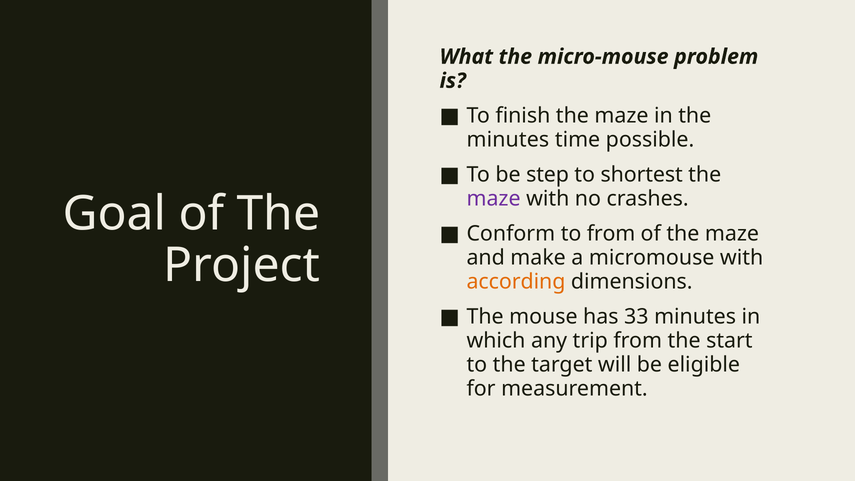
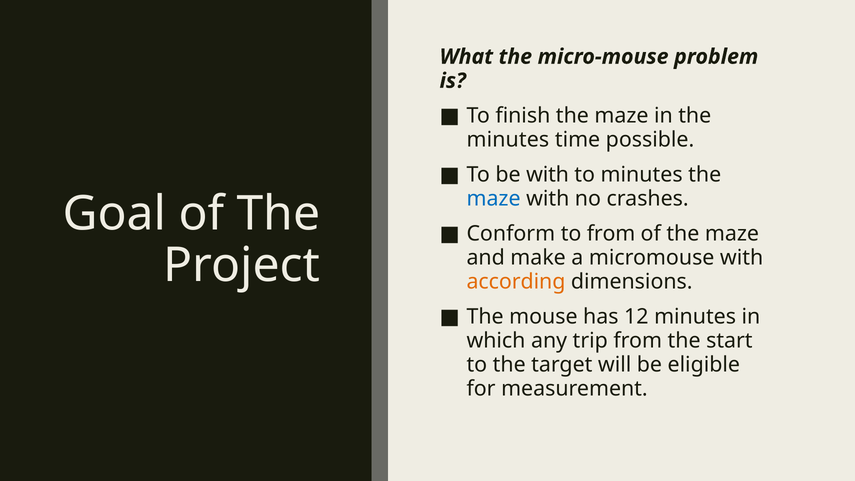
be step: step -> with (548, 175)
to shortest: shortest -> minutes (642, 175)
maze colour: purple -> blue (494, 199)
33: 33 -> 12 (636, 316)
